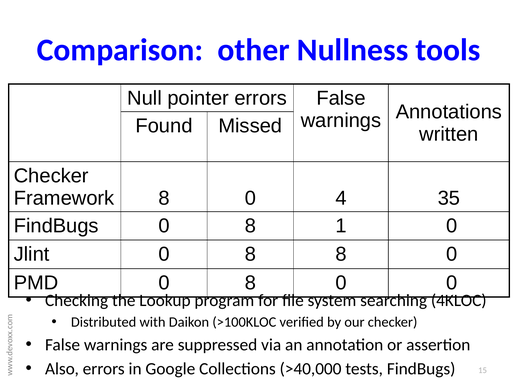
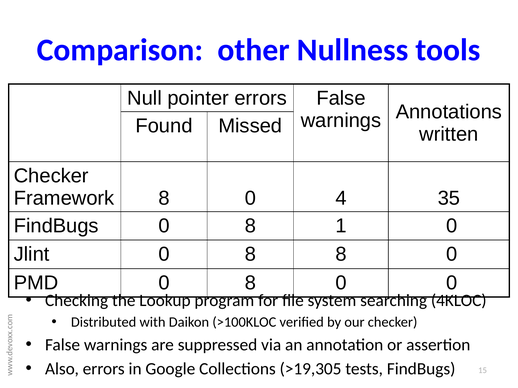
>40,000: >40,000 -> >19,305 (311, 369)
